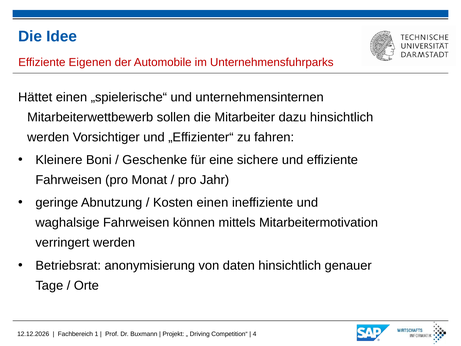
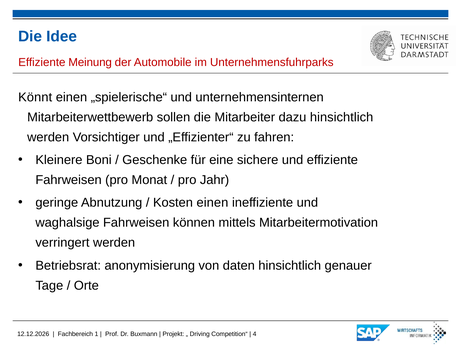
Eigenen: Eigenen -> Meinung (90, 62)
Hättet: Hättet -> Könnt (35, 97)
